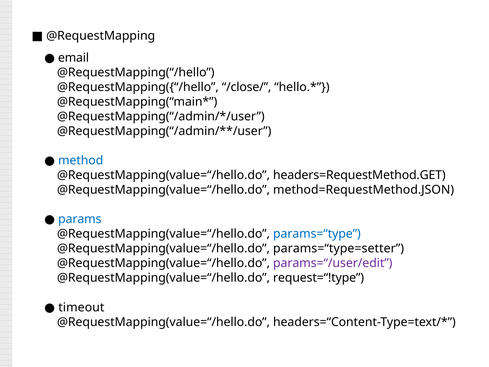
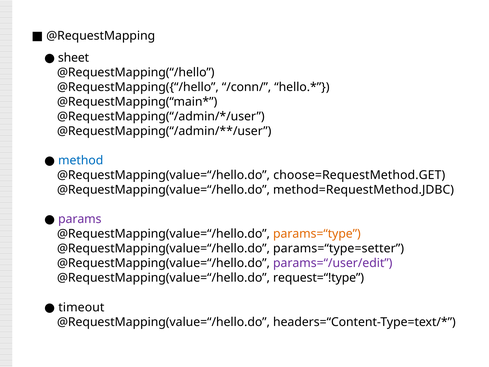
email: email -> sheet (74, 58)
/close/: /close/ -> /conn/ (247, 87)
headers=RequestMethod.GET: headers=RequestMethod.GET -> choose=RequestMethod.GET (359, 175)
method=RequestMethod.JSON: method=RequestMethod.JSON -> method=RequestMethod.JDBC (364, 190)
params colour: blue -> purple (80, 219)
params=“type colour: blue -> orange (317, 234)
